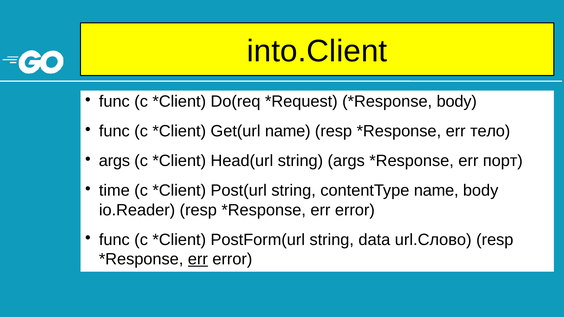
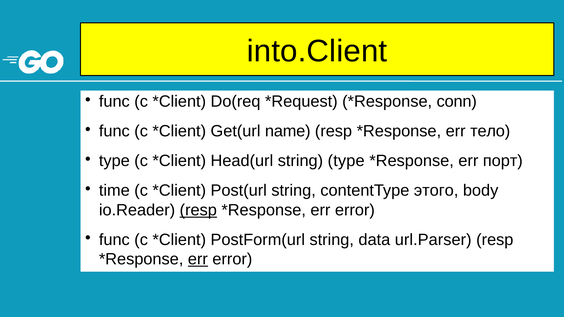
body: body -> conn (457, 102)
args: args -> type (114, 161)
string args: args -> type (346, 161)
contentType name: name -> этого (436, 191)
resp underline: none -> present (198, 210)
url.Слово: url.Слово -> url.Parser (433, 240)
